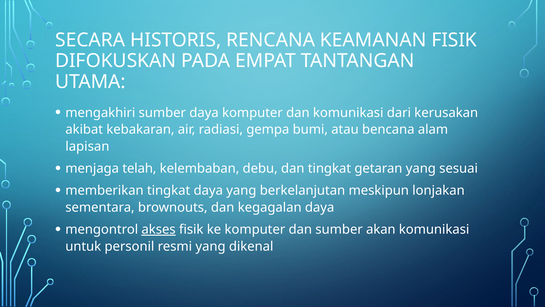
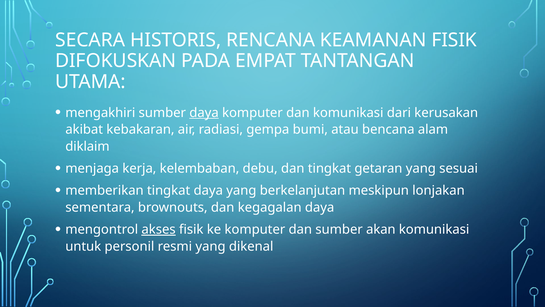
daya underline: none -> present (204, 113)
lapisan: lapisan -> diklaim (87, 146)
telah: telah -> kerja (139, 168)
